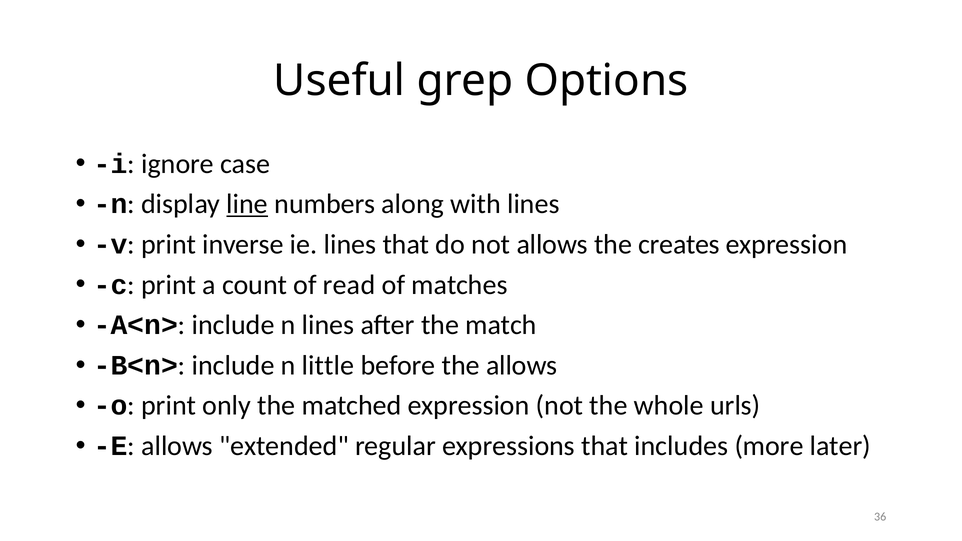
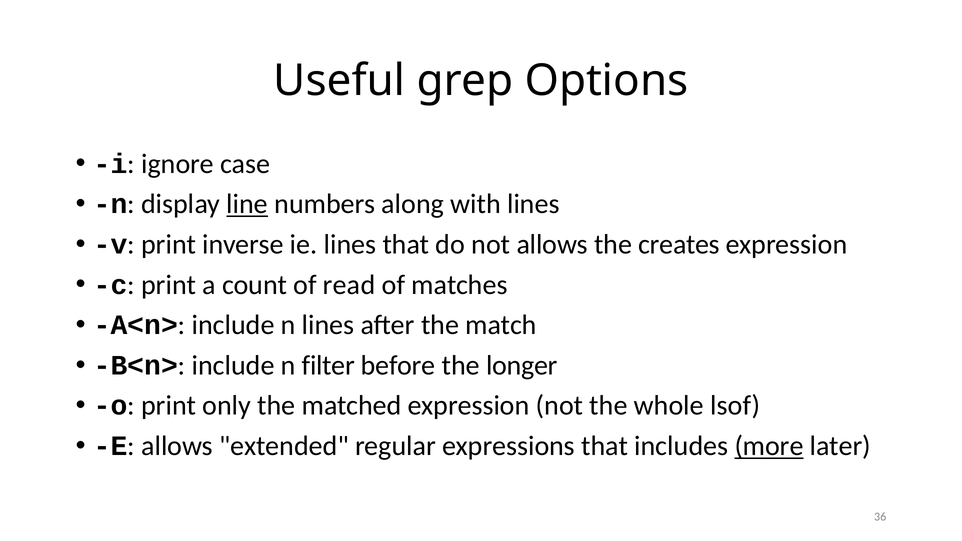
little: little -> filter (328, 366)
the allows: allows -> longer (522, 366)
urls: urls -> lsof (735, 406)
more underline: none -> present (769, 446)
